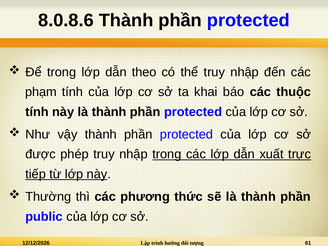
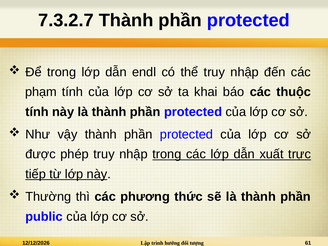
8.0.8.6: 8.0.8.6 -> 7.3.2.7 (66, 20)
theo: theo -> endl (144, 72)
